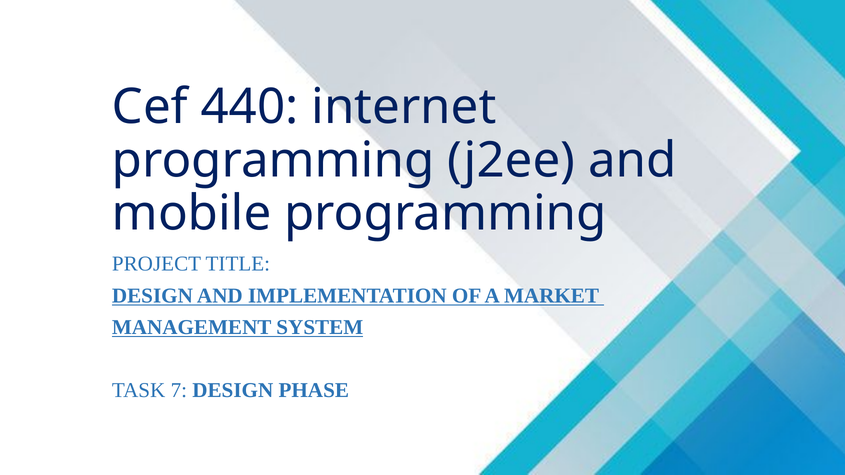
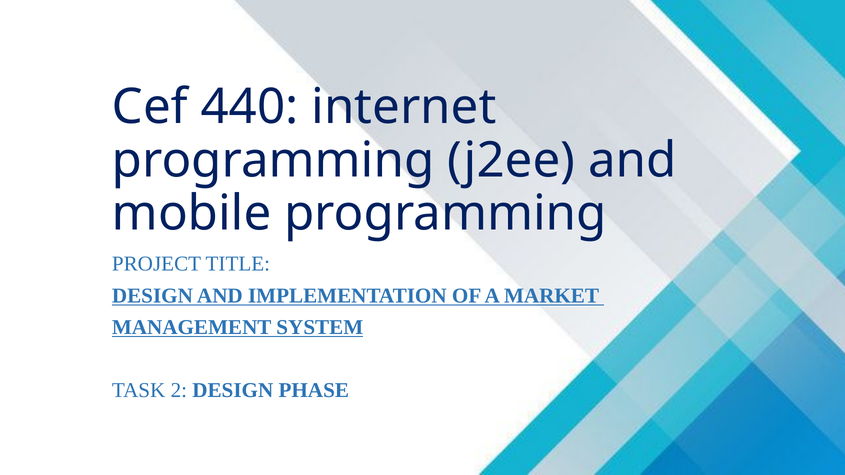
7: 7 -> 2 (179, 391)
